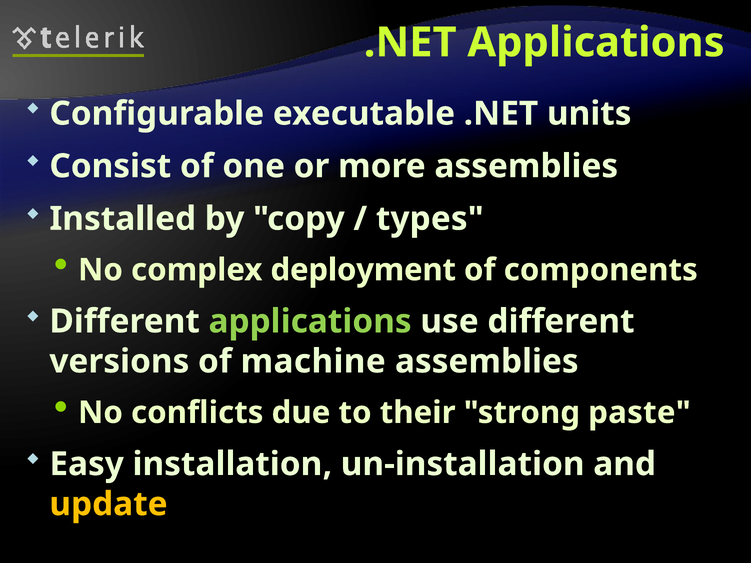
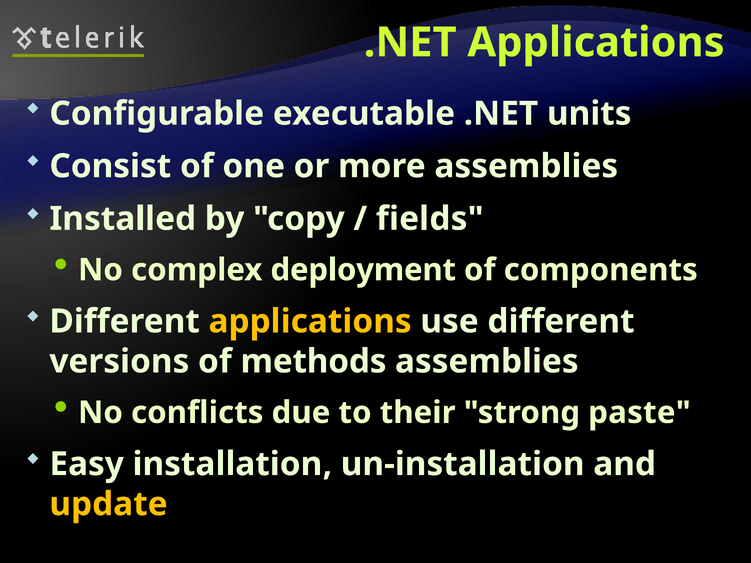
types: types -> fields (430, 219)
applications colour: light green -> yellow (310, 322)
machine: machine -> methods (313, 362)
